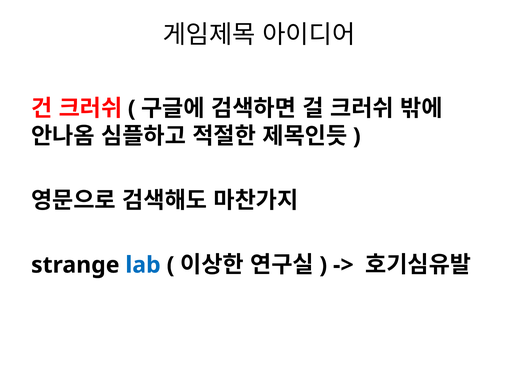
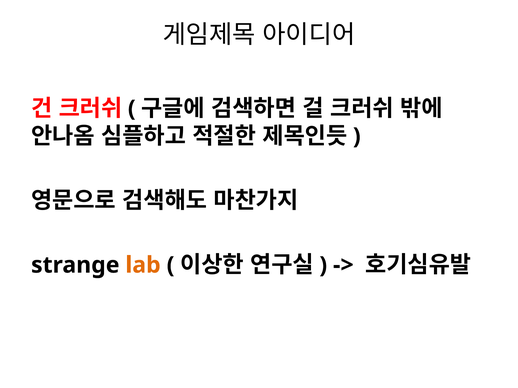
lab colour: blue -> orange (143, 265)
